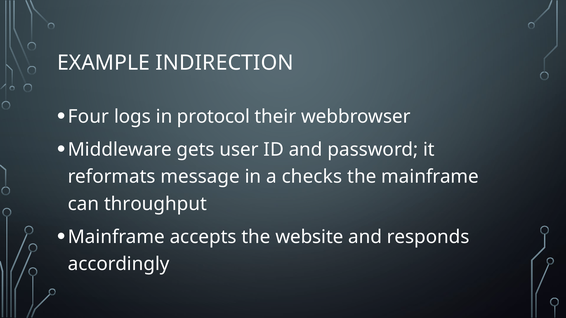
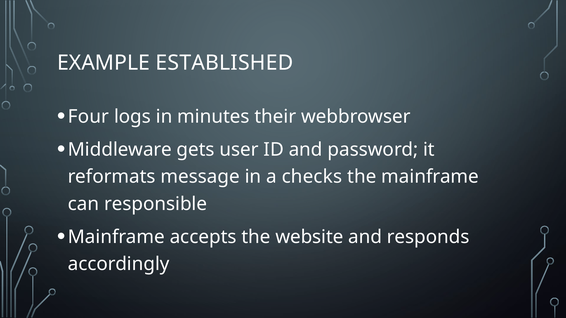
INDIRECTION: INDIRECTION -> ESTABLISHED (225, 63)
protocol: protocol -> minutes (213, 117)
throughput: throughput -> responsible (156, 204)
